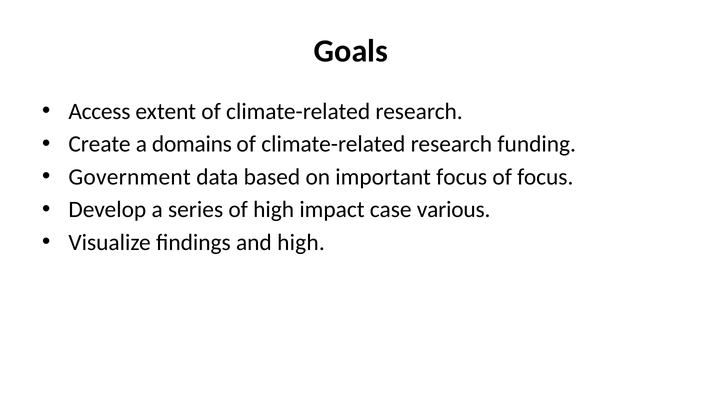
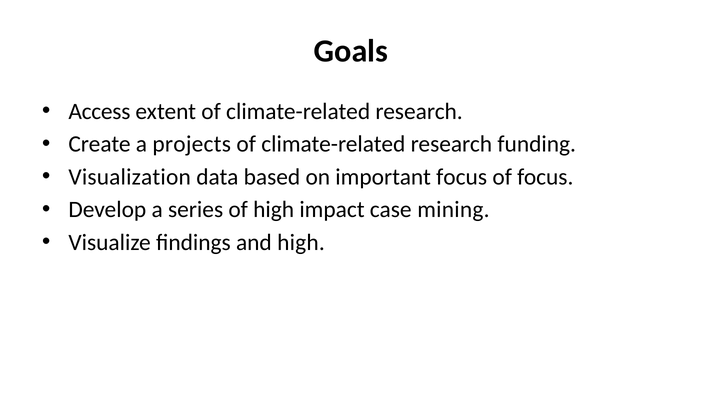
domains: domains -> projects (192, 144)
Government: Government -> Visualization (130, 177)
various: various -> mining (453, 210)
